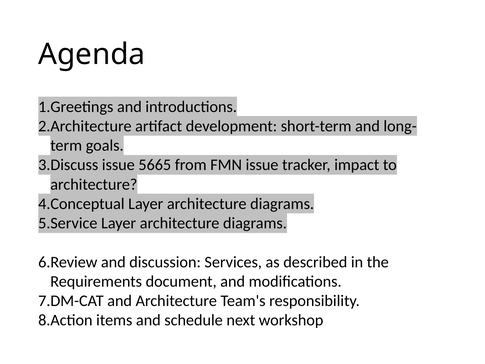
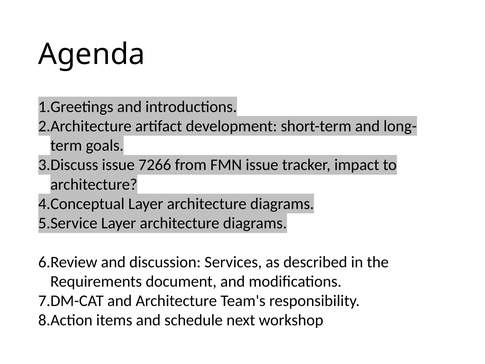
5665: 5665 -> 7266 (155, 165)
